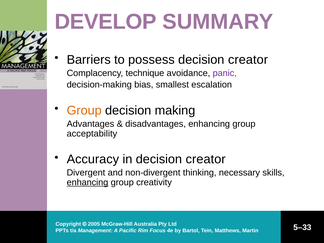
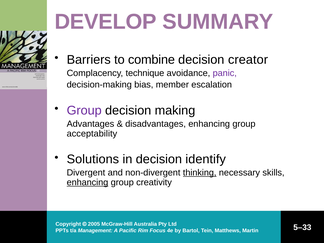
possess: possess -> combine (151, 60)
smallest: smallest -> member (172, 85)
Group colour: orange -> purple (84, 110)
Accuracy: Accuracy -> Solutions (93, 159)
in decision creator: creator -> identify (206, 159)
thinking underline: none -> present (200, 173)
